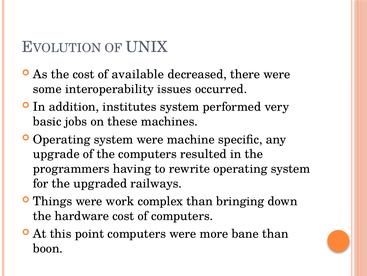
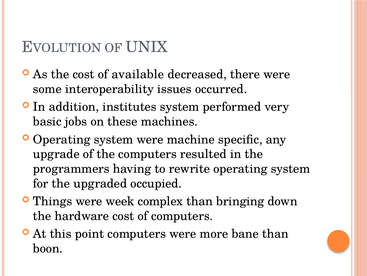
railways: railways -> occupied (156, 183)
work: work -> week (120, 201)
